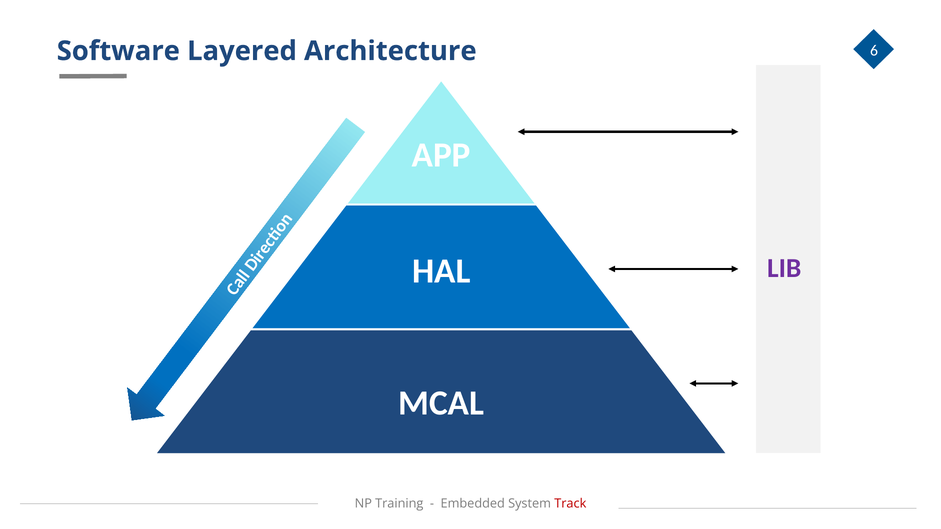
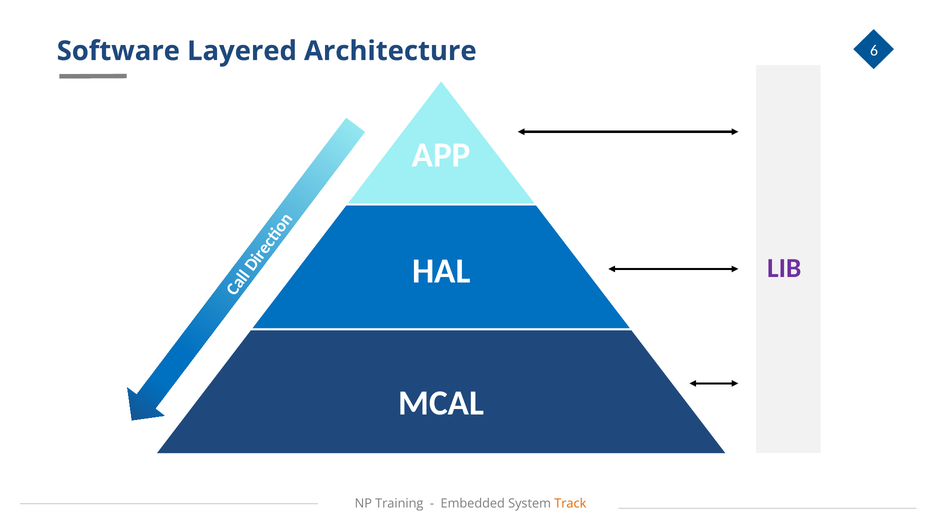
Track colour: red -> orange (570, 504)
